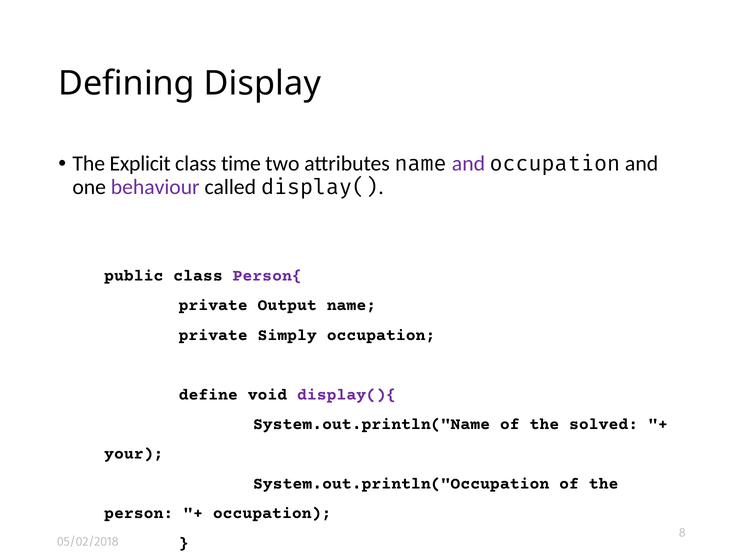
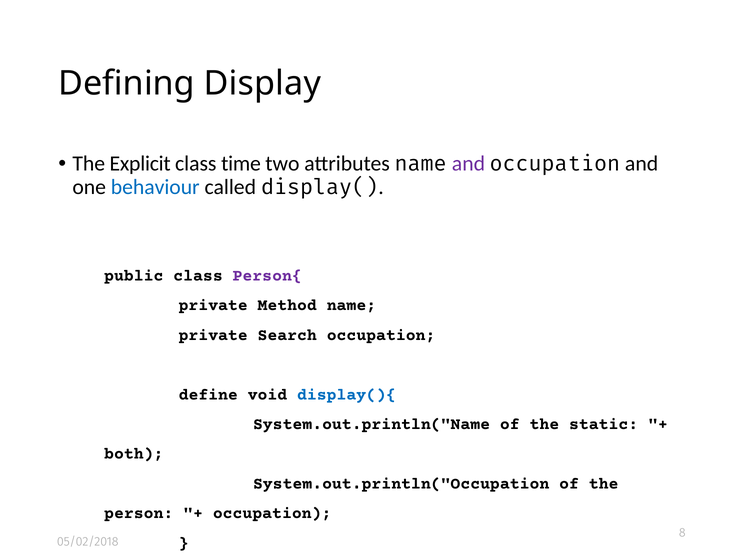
behaviour colour: purple -> blue (155, 187)
Output: Output -> Method (287, 305)
Simply: Simply -> Search (287, 335)
display(){ colour: purple -> blue (346, 394)
solved: solved -> static (604, 424)
your: your -> both (134, 454)
